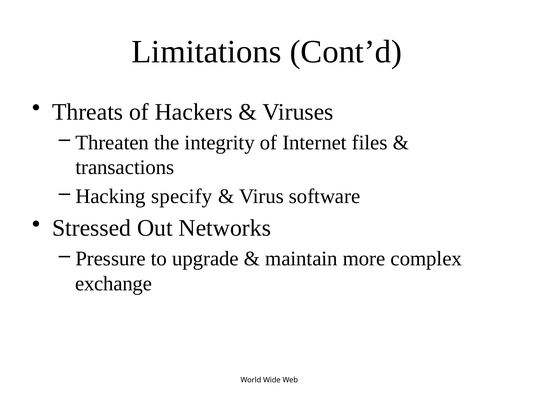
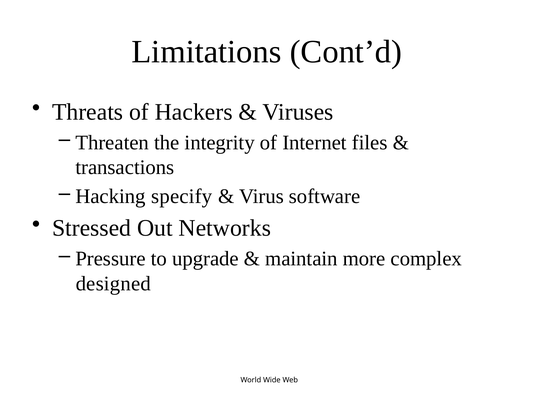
exchange: exchange -> designed (113, 284)
